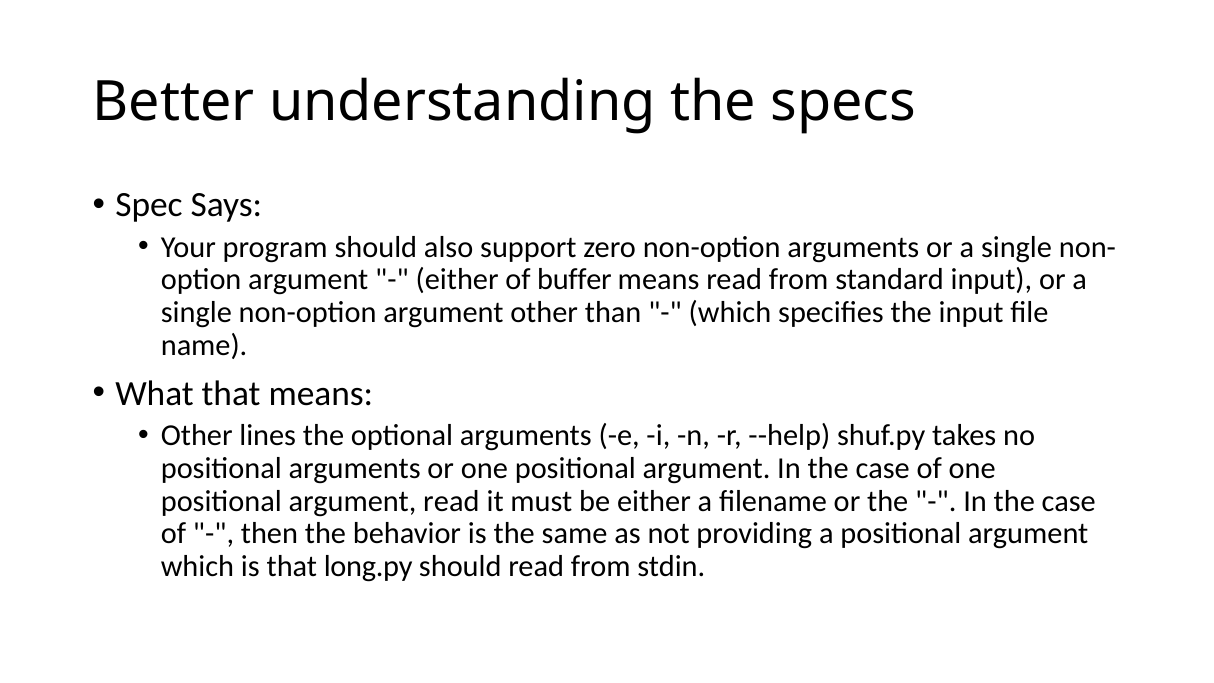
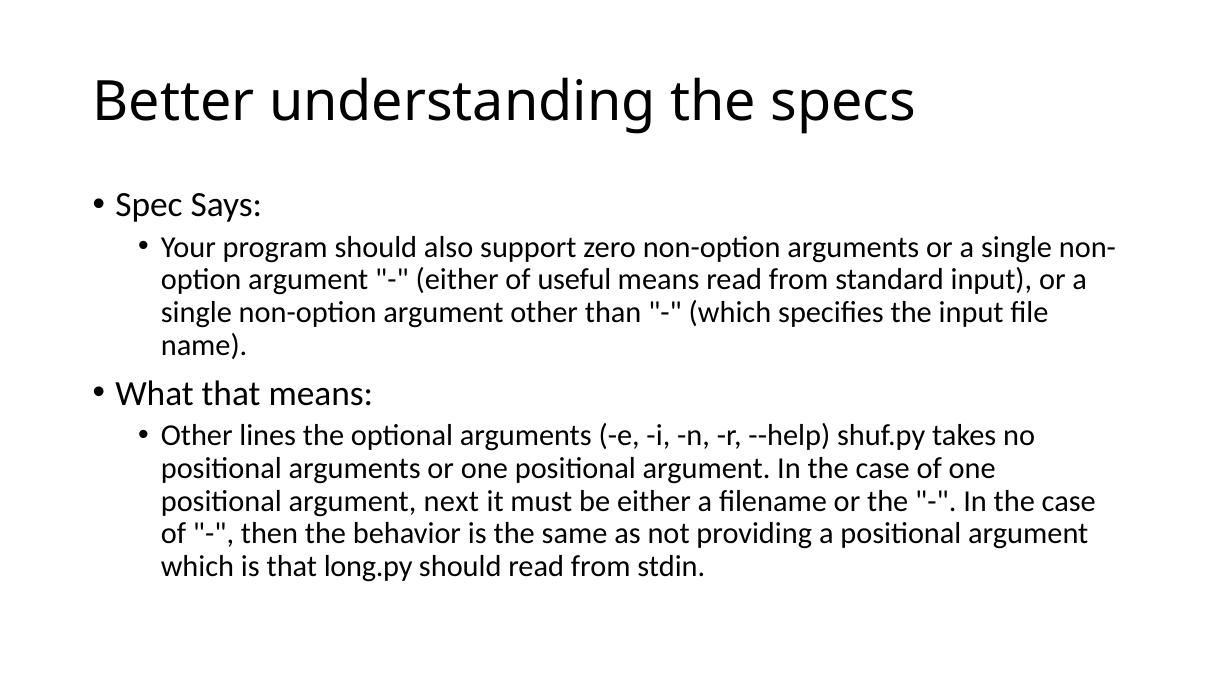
buffer: buffer -> useful (574, 280)
argument read: read -> next (451, 501)
